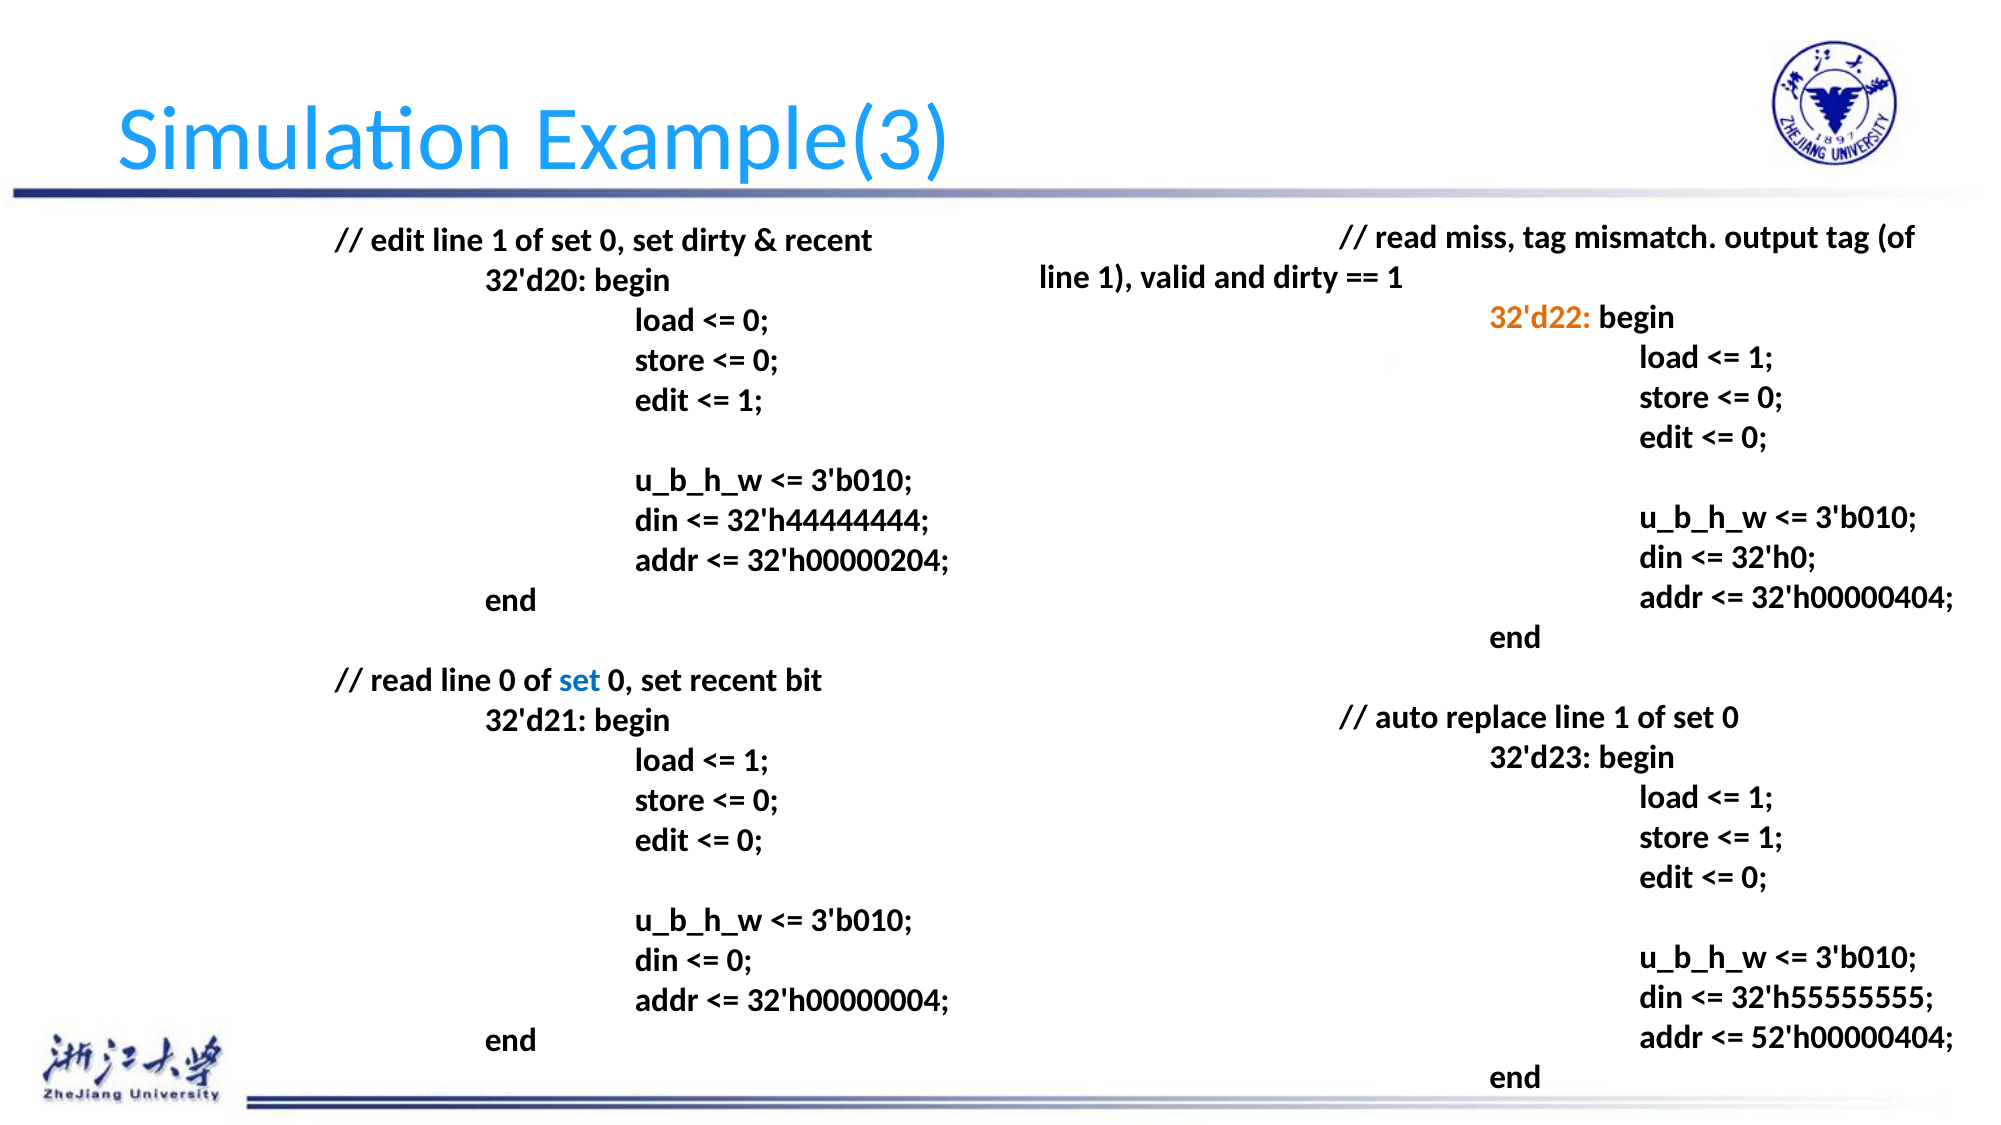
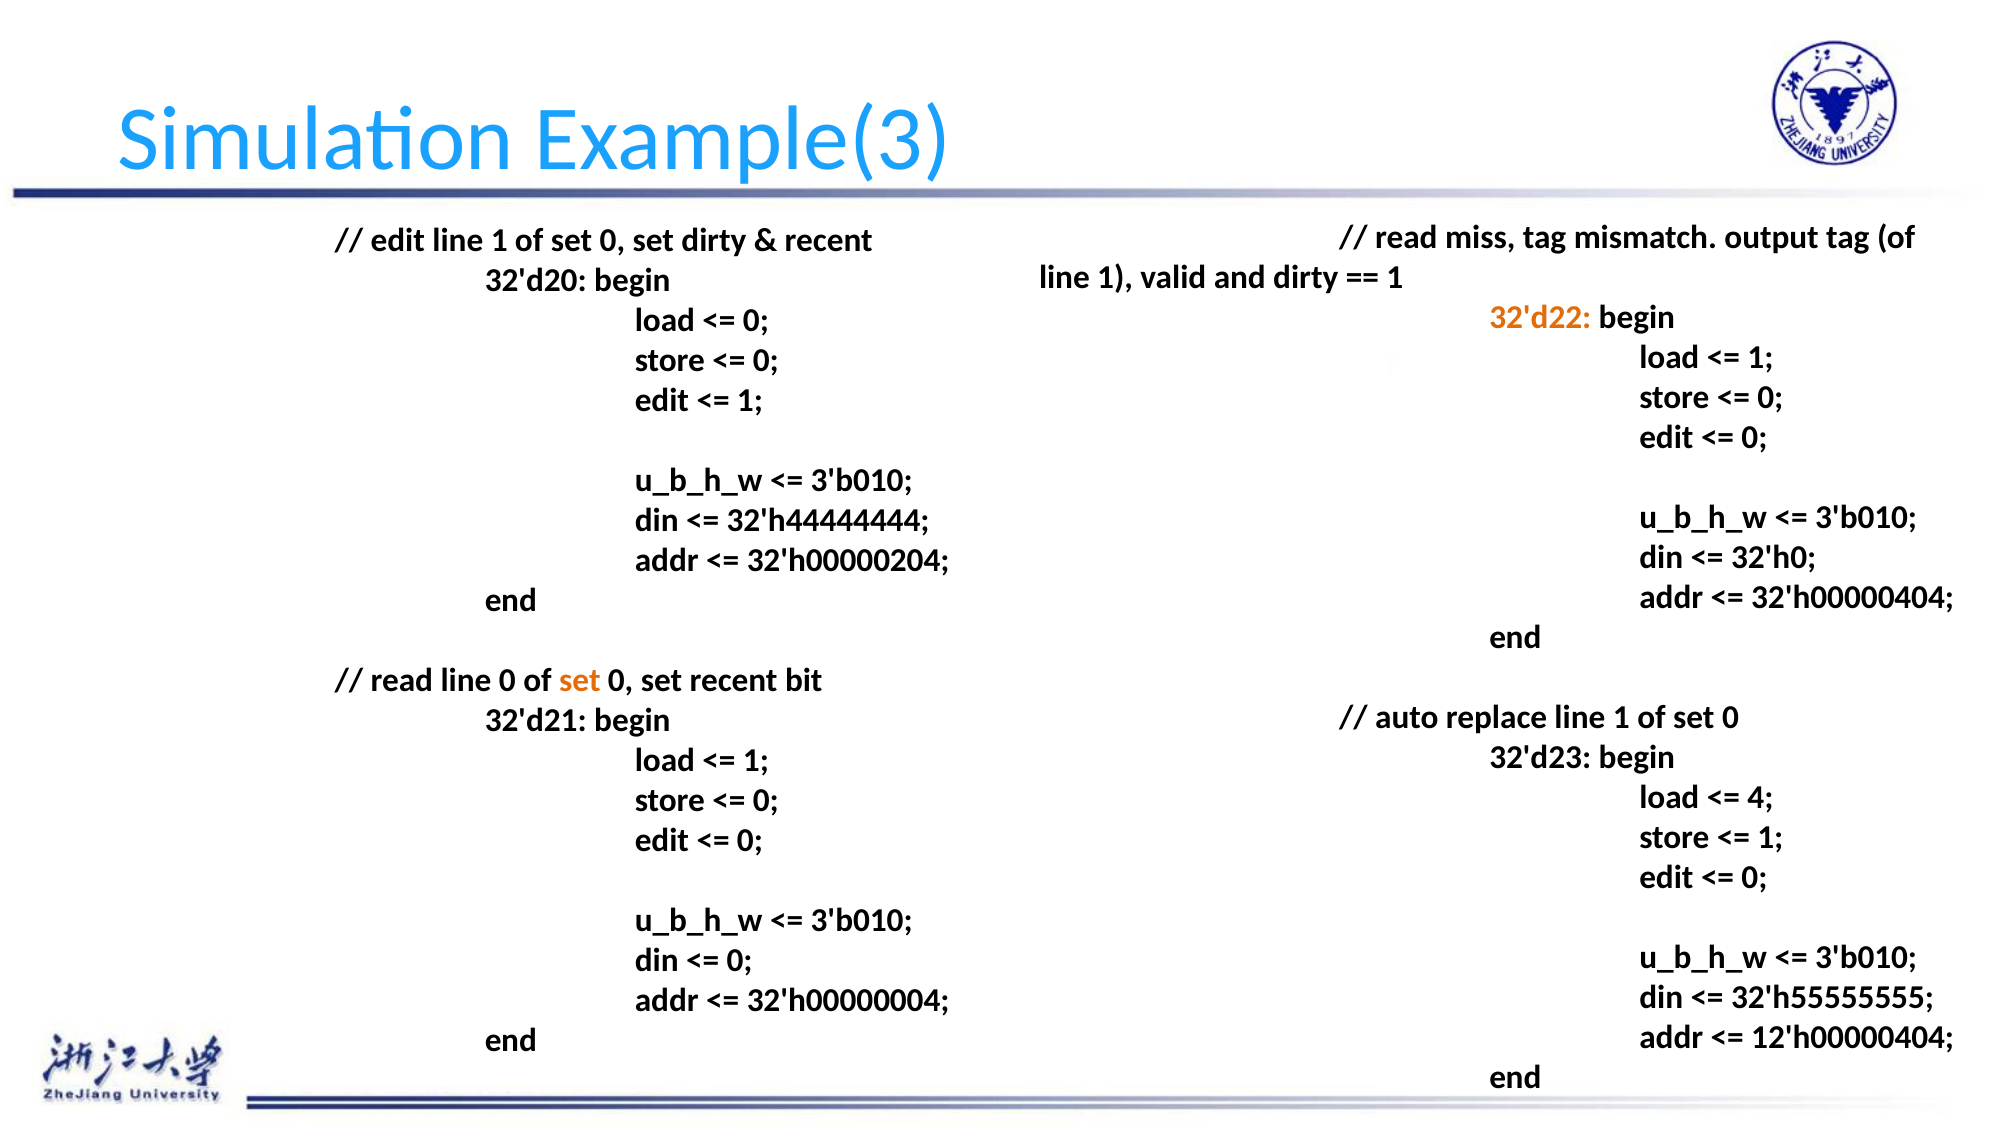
set colour: blue -> orange (580, 681)
1: 1 -> 4 (1760, 798)
52'h00000404: 52'h00000404 -> 12'h00000404 (1853, 1038)
